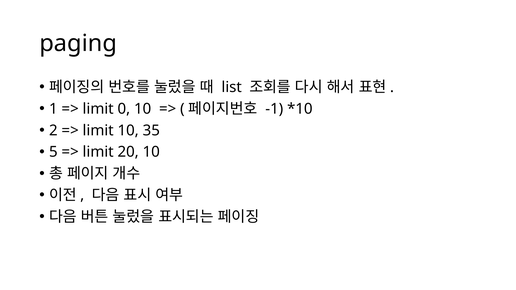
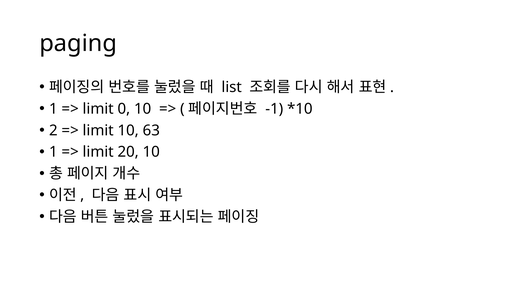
35: 35 -> 63 (151, 131)
5: 5 -> 1 (53, 152)
